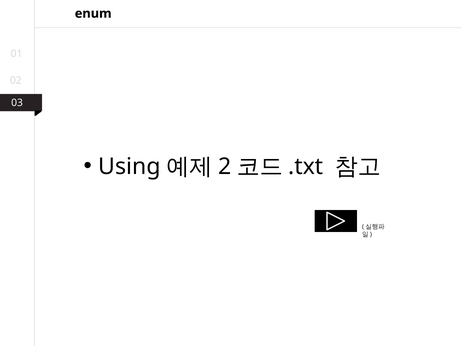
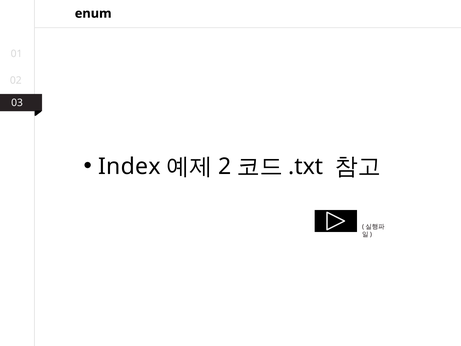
Using: Using -> Index (129, 166)
